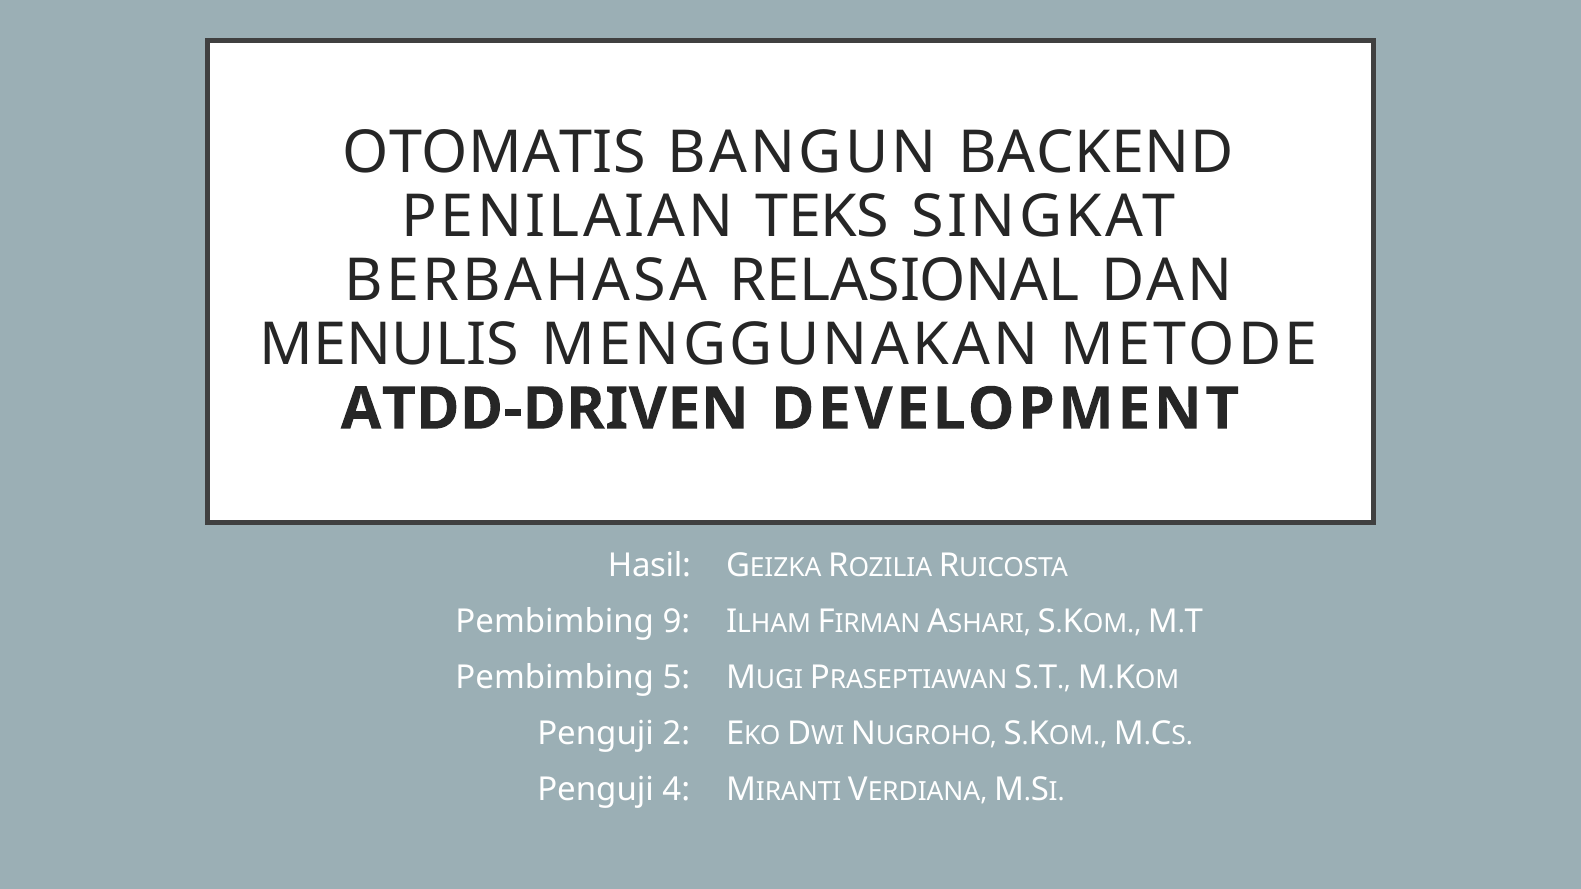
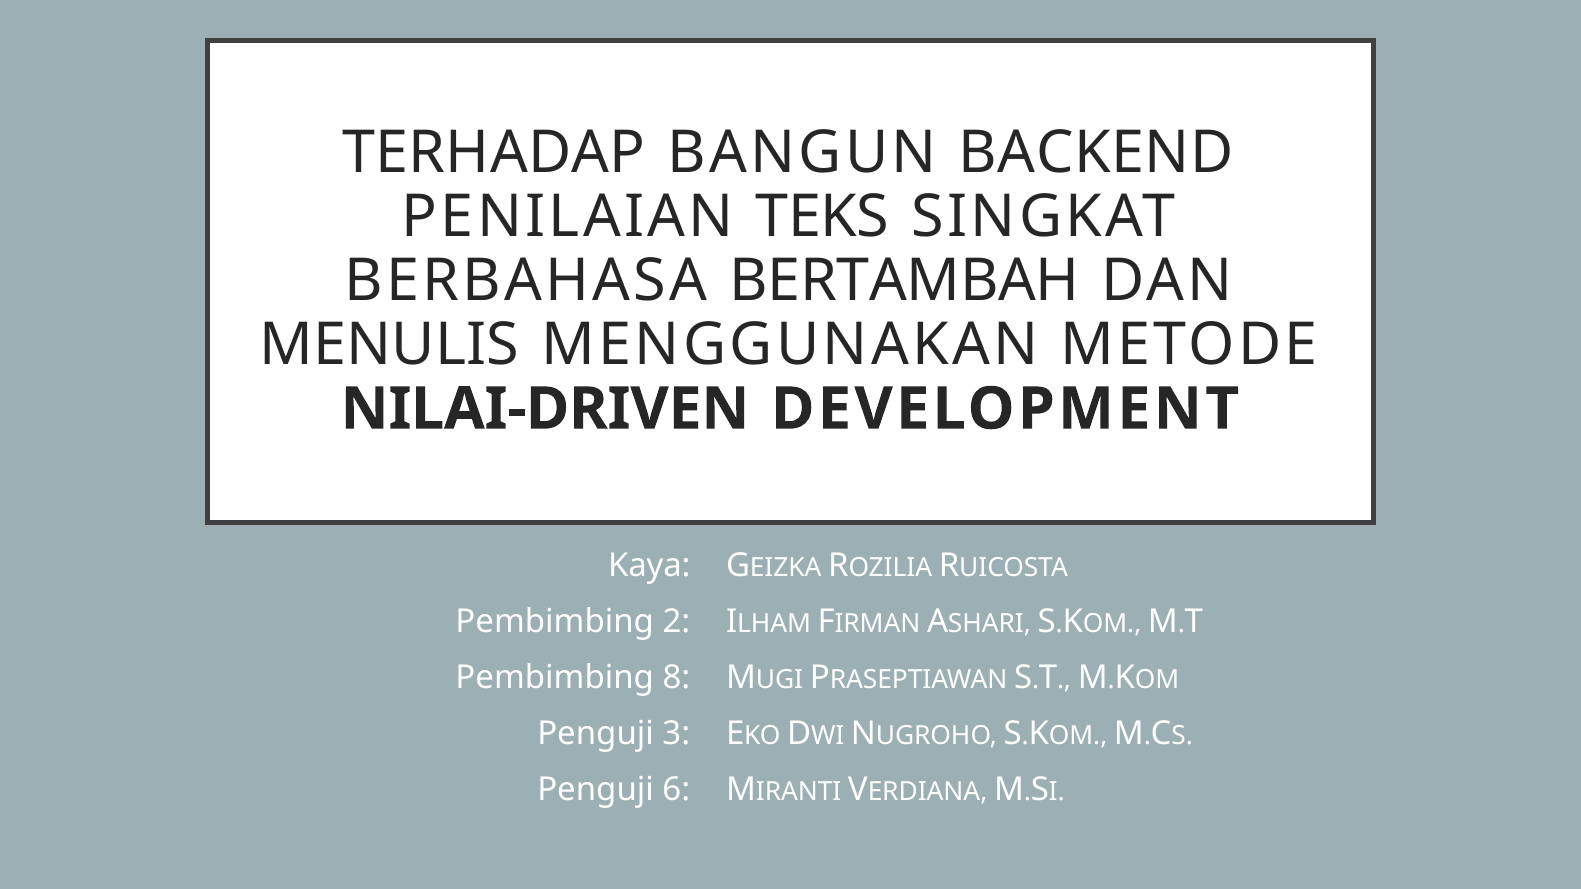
OTOMATIS: OTOMATIS -> TERHADAP (494, 153)
RELASIONAL: RELASIONAL -> BERTAMBAH (905, 281)
ATDD-DRIVEN: ATDD-DRIVEN -> NILAI-DRIVEN (545, 409)
Hasil: Hasil -> Kaya (649, 565)
9: 9 -> 2 (676, 621)
5: 5 -> 8 (676, 678)
2: 2 -> 3 (676, 734)
4: 4 -> 6 (676, 790)
